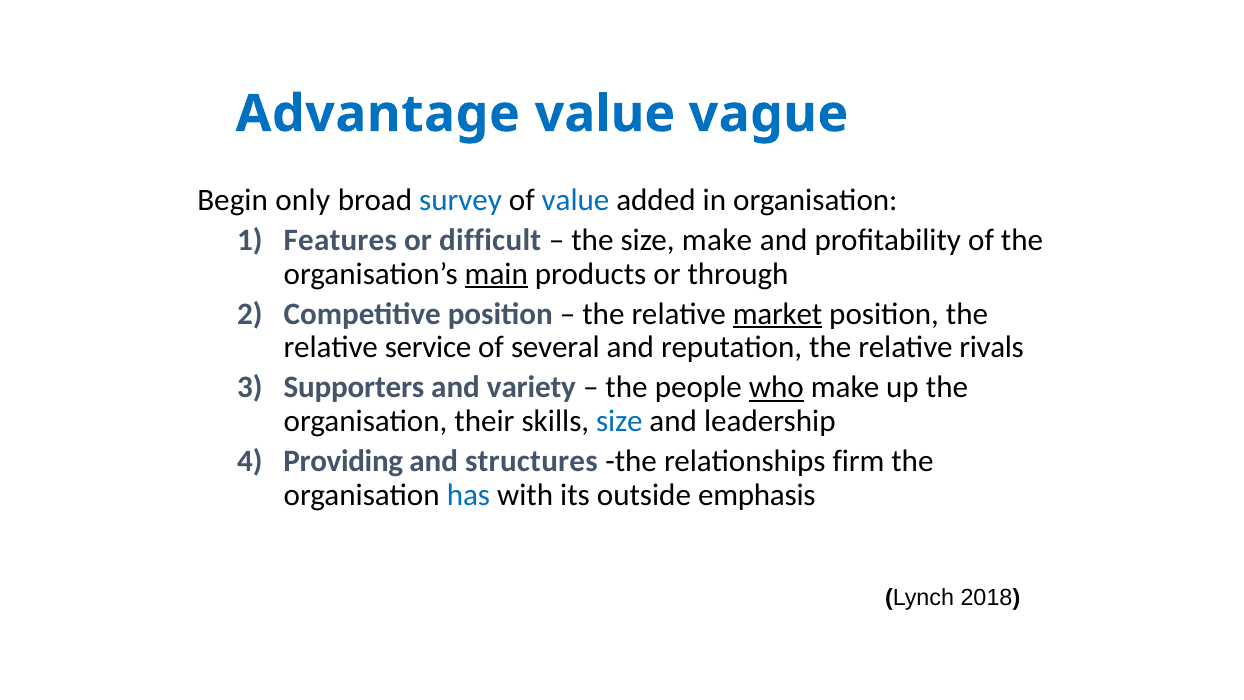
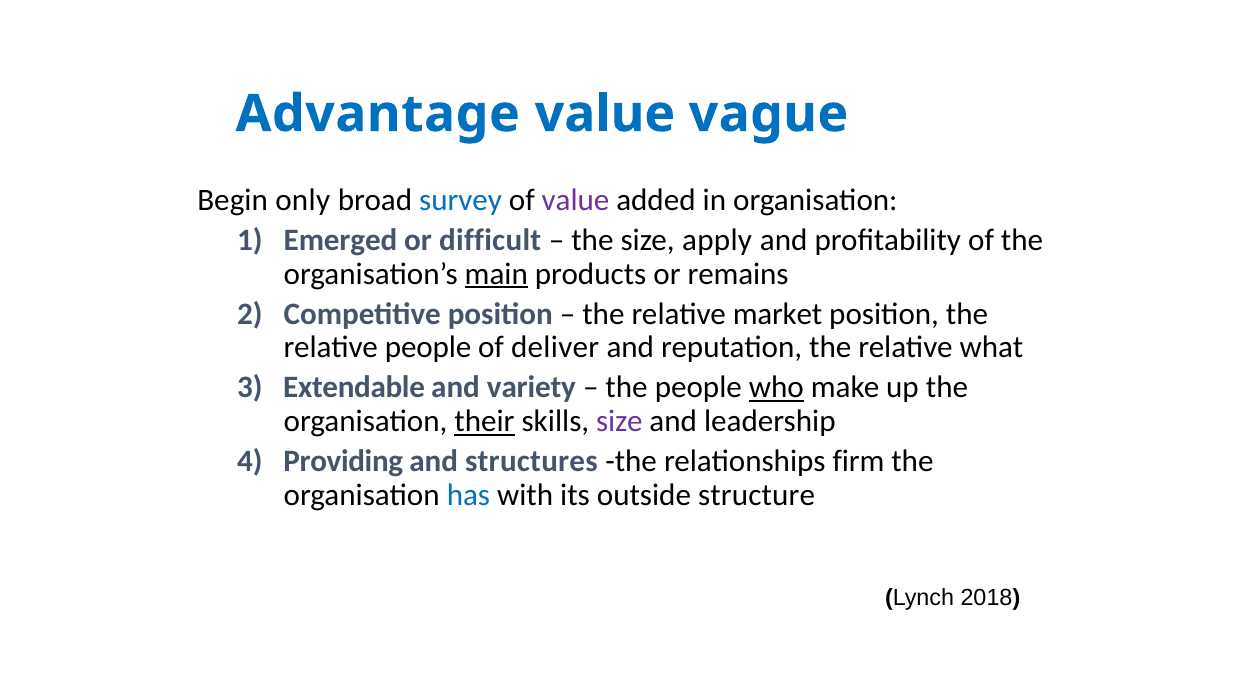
value colour: blue -> purple (576, 200)
Features: Features -> Emerged (341, 240)
size make: make -> apply (717, 240)
through: through -> remains (738, 274)
market underline: present -> none (778, 314)
relative service: service -> people (428, 348)
several: several -> deliver (555, 348)
rivals: rivals -> what (991, 348)
Supporters: Supporters -> Extendable (354, 388)
their underline: none -> present (484, 421)
size colour: blue -> purple (619, 421)
emphasis: emphasis -> structure (757, 495)
